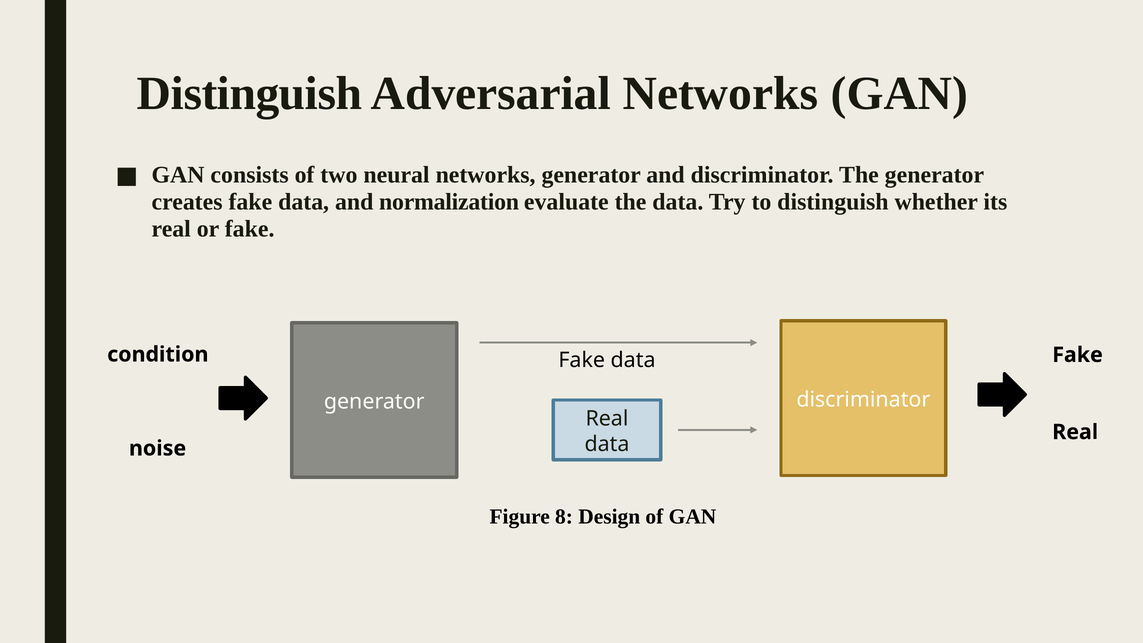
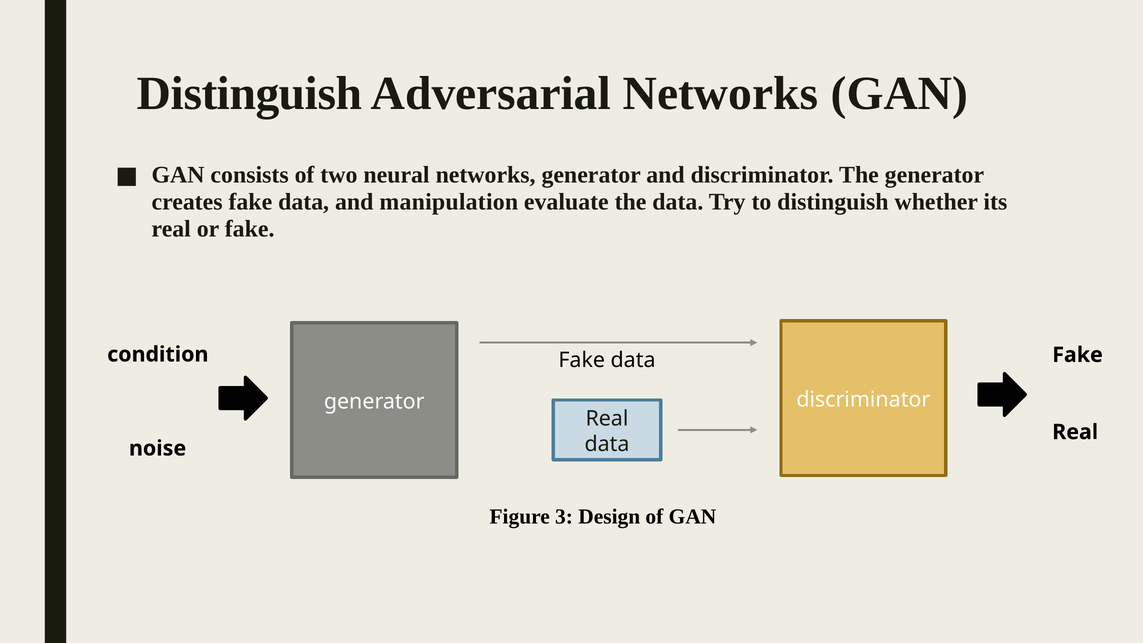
normalization: normalization -> manipulation (449, 202)
8: 8 -> 3 (564, 517)
